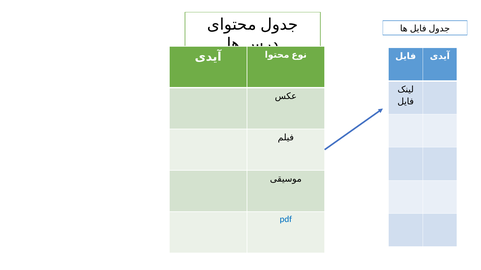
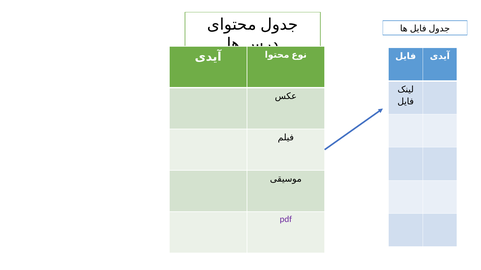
pdf colour: blue -> purple (286, 220)
